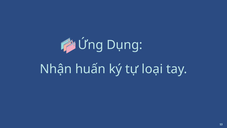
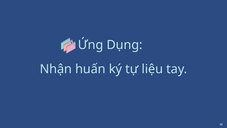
loại: loại -> liệu (152, 69)
